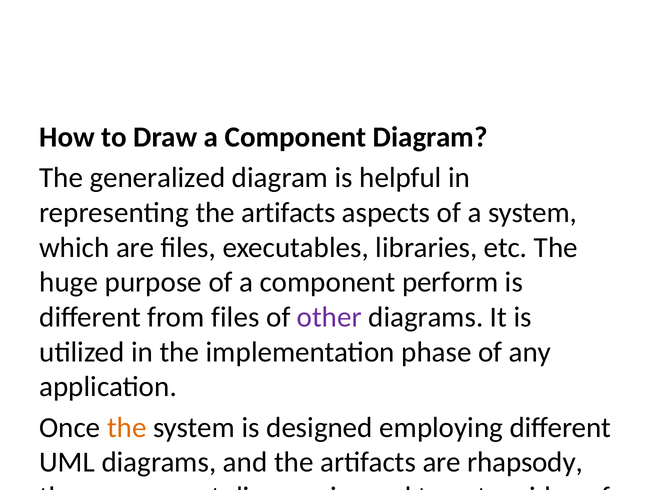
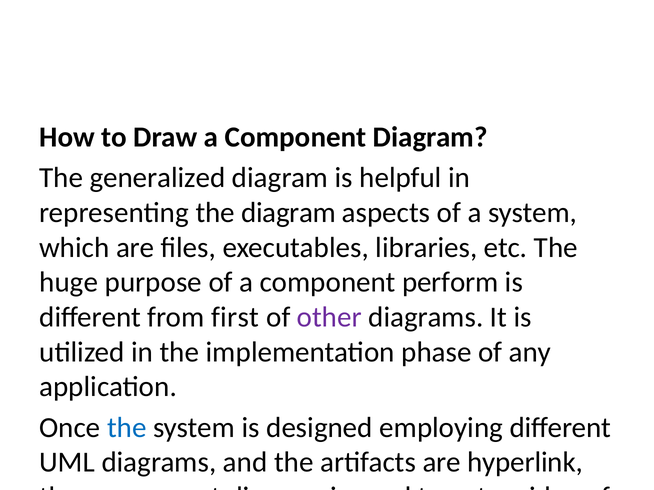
representing the artifacts: artifacts -> diagram (289, 213)
from files: files -> first (235, 317)
the colour: orange -> blue (127, 428)
rhapsody: rhapsody -> hyperlink (525, 463)
